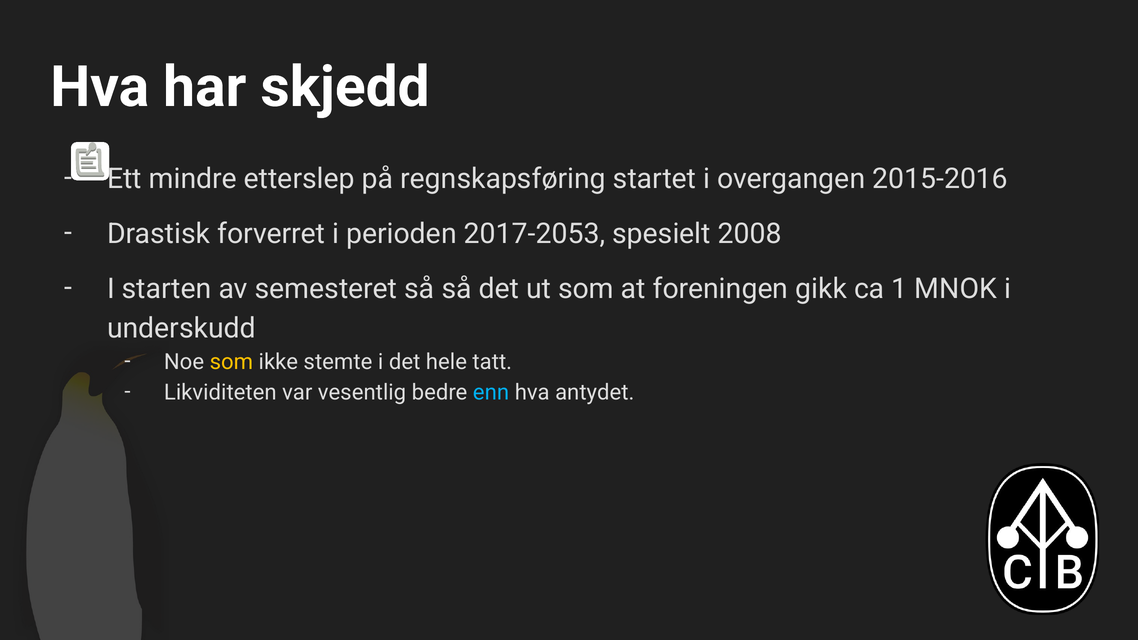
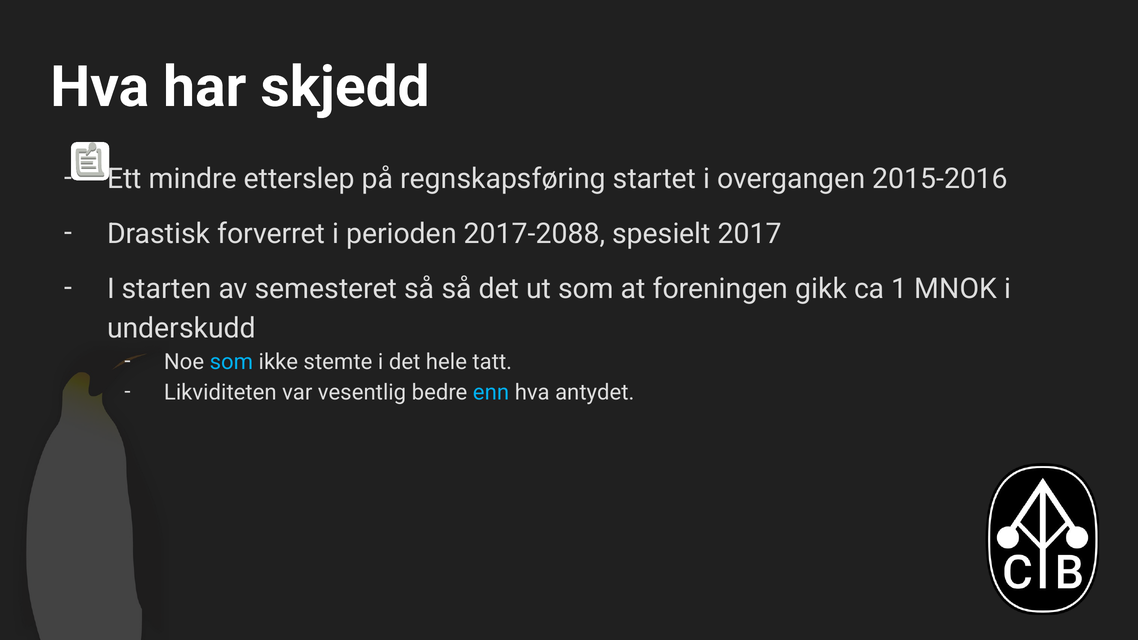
2017-2053: 2017-2053 -> 2017-2088 (534, 234)
2008: 2008 -> 2017 (750, 234)
som colour: yellow -> light blue (231, 362)
